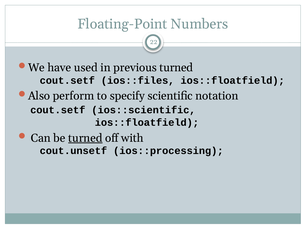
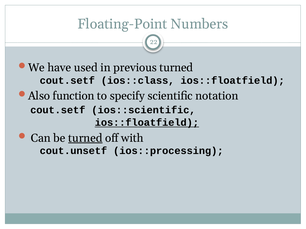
ios::files: ios::files -> ios::class (138, 81)
perform: perform -> function (74, 96)
ios::floatfield underline: none -> present (147, 123)
